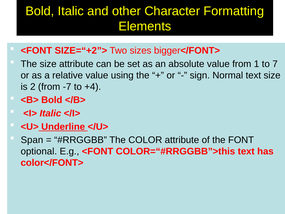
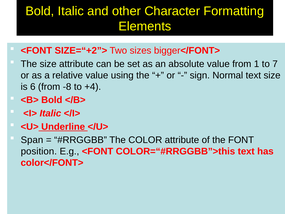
2: 2 -> 6 (33, 87)
-7: -7 -> -8 (67, 87)
optional: optional -> position (39, 151)
